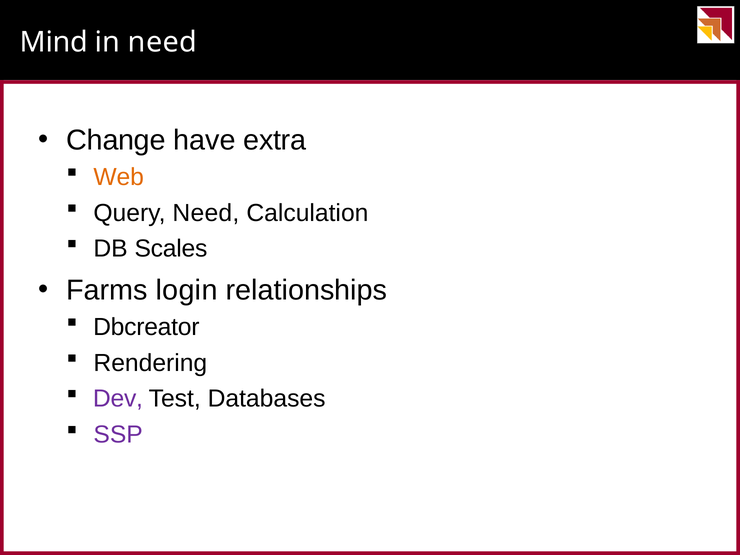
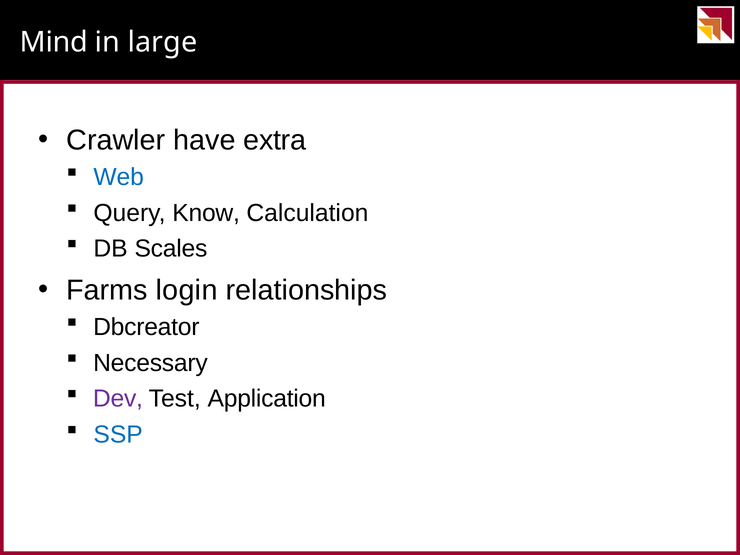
in need: need -> large (162, 42)
Change: Change -> Crawler (116, 140)
Web colour: orange -> blue (119, 177)
Query Need: Need -> Know (206, 213)
Rendering: Rendering -> Necessary (150, 363)
Databases: Databases -> Application (267, 399)
SSP colour: purple -> blue (118, 435)
